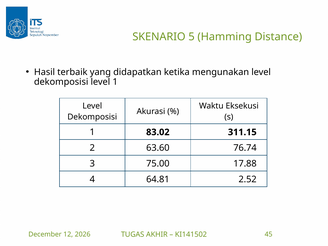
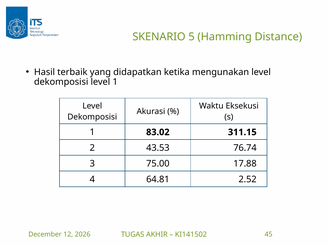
63.60: 63.60 -> 43.53 (158, 148)
